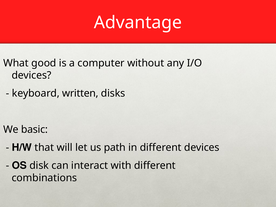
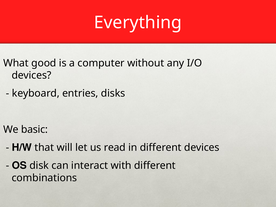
Advantage: Advantage -> Everything (138, 22)
written: written -> entries (80, 93)
path: path -> read (115, 148)
